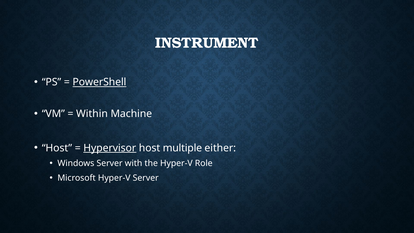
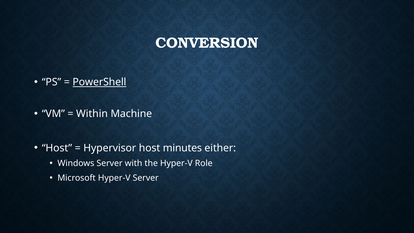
INSTRUMENT: INSTRUMENT -> CONVERSION (207, 43)
Hypervisor underline: present -> none (110, 148)
multiple: multiple -> minutes (182, 148)
